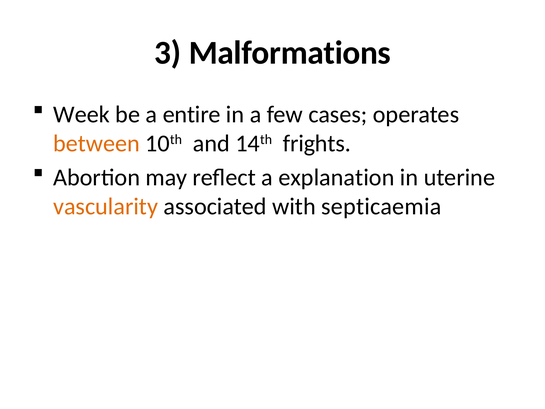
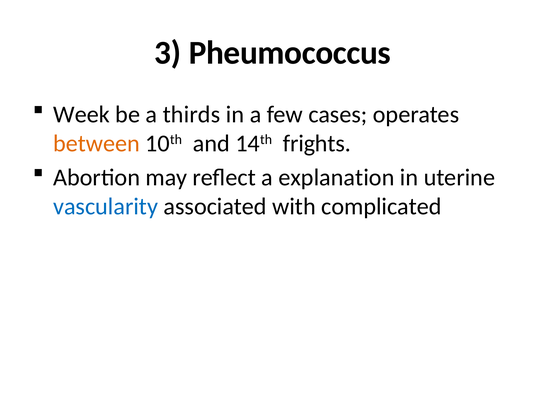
Malformations: Malformations -> Pheumococcus (290, 53)
entire: entire -> thirds (192, 114)
vascularity colour: orange -> blue (106, 206)
septicaemia: septicaemia -> complicated (381, 206)
